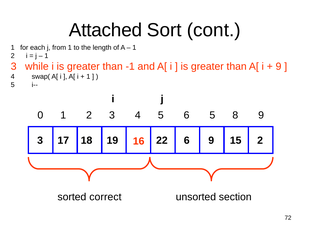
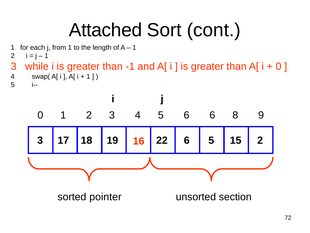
9: 9 -> 0 (279, 66)
6 5: 5 -> 6 (212, 115)
6 9: 9 -> 5 (211, 140)
correct: correct -> pointer (105, 197)
